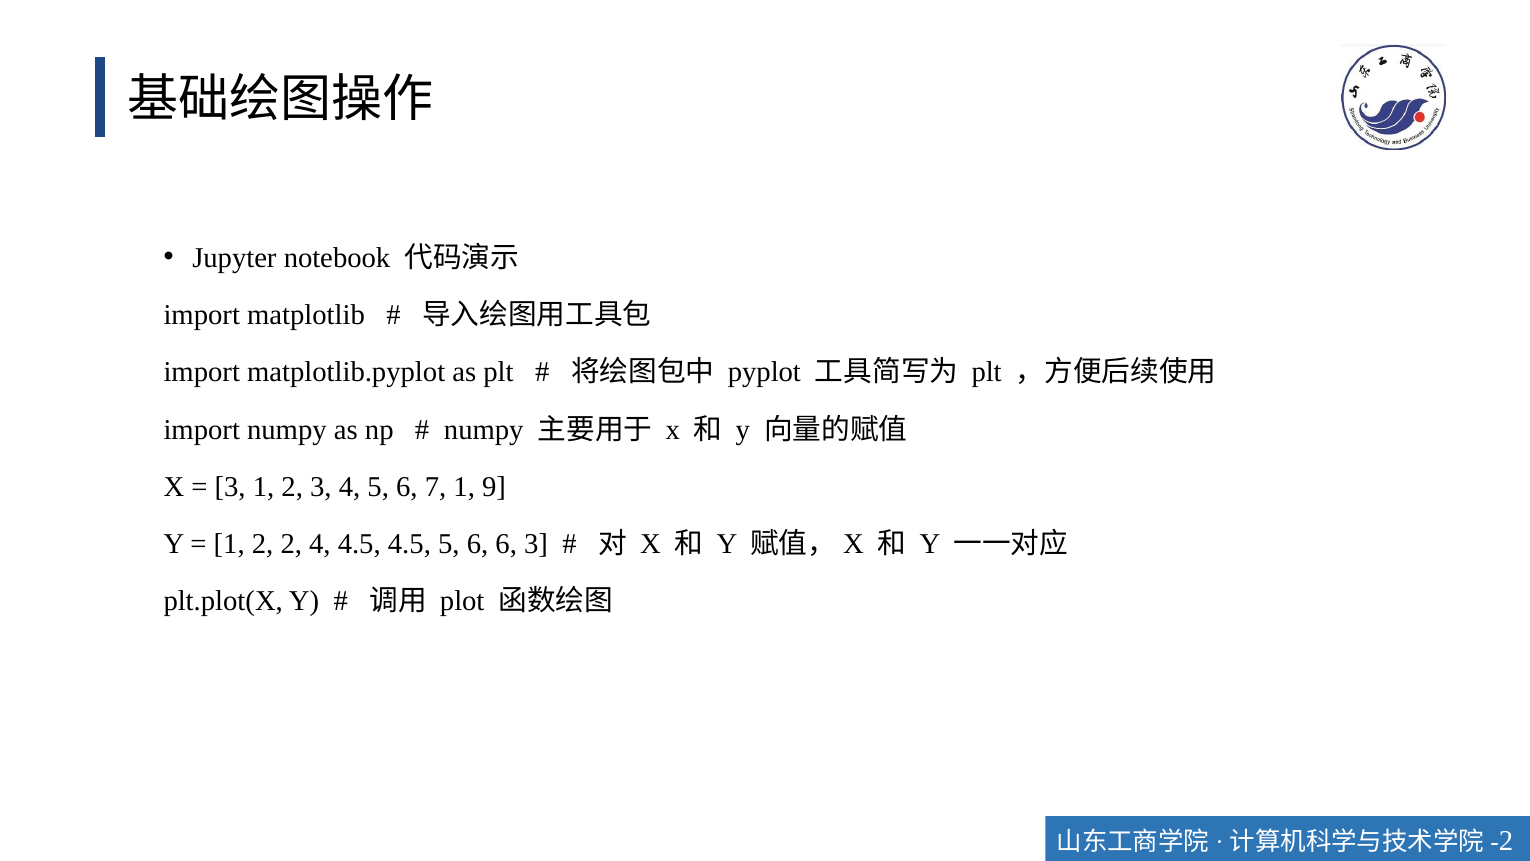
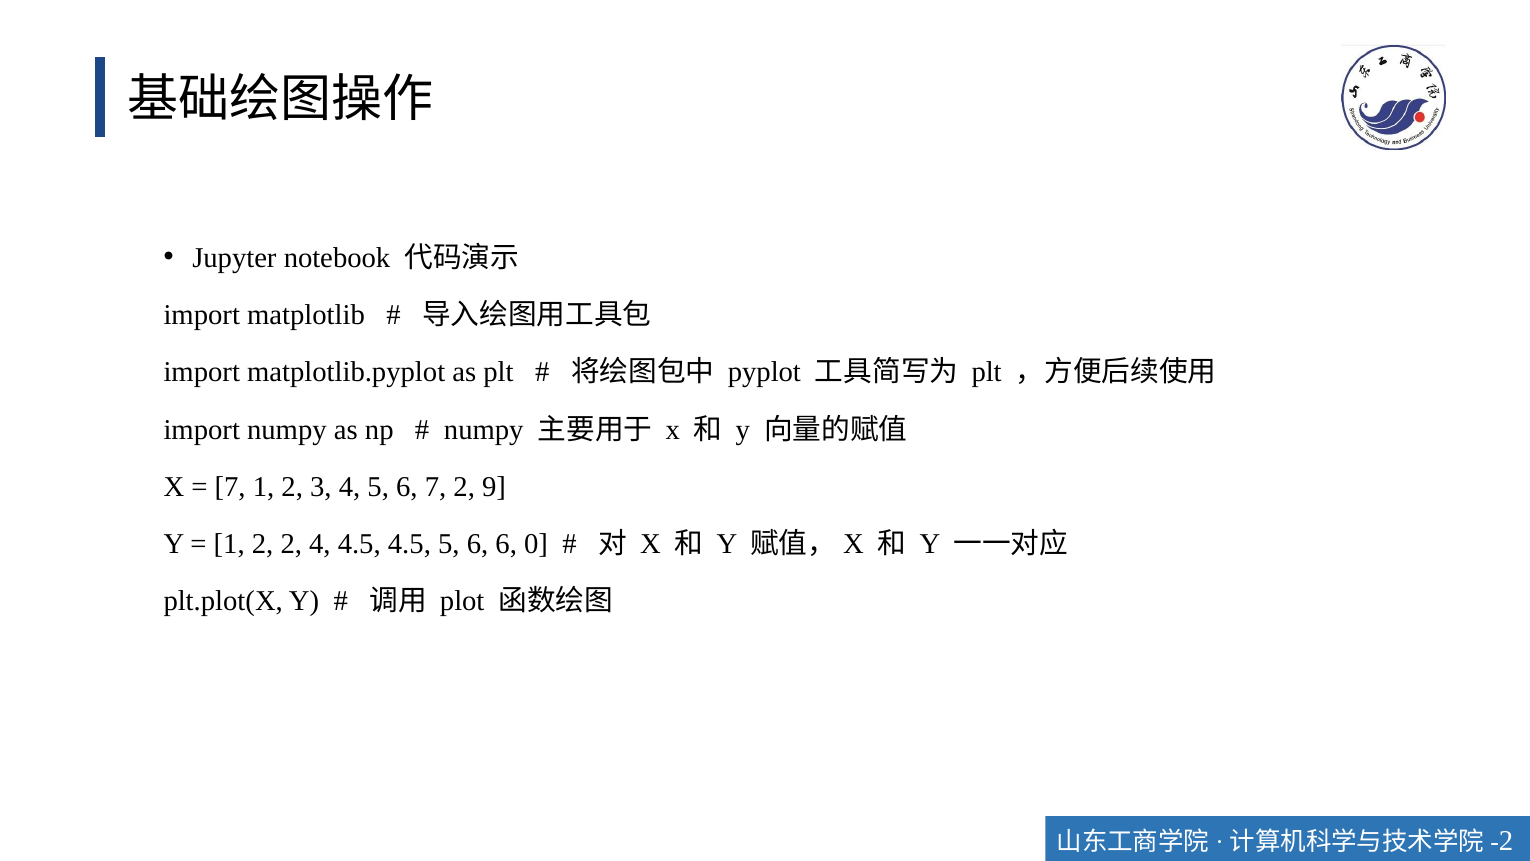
3: 3 -> 7 (230, 487)
7 1: 1 -> 2 (464, 487)
6 3: 3 -> 0 (536, 544)
